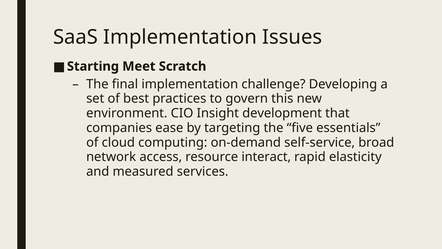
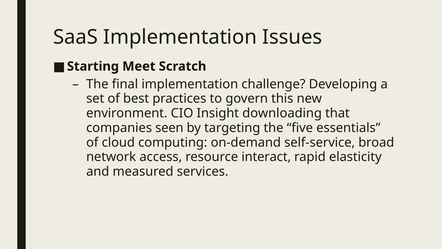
development: development -> downloading (282, 113)
ease: ease -> seen (169, 128)
